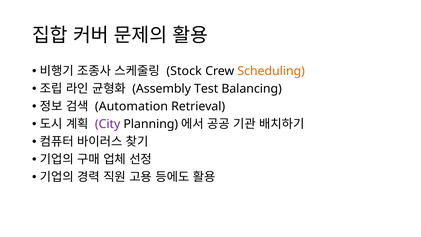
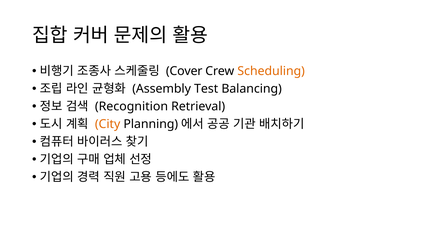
Stock: Stock -> Cover (184, 71)
Automation: Automation -> Recognition (132, 106)
City colour: purple -> orange (108, 124)
